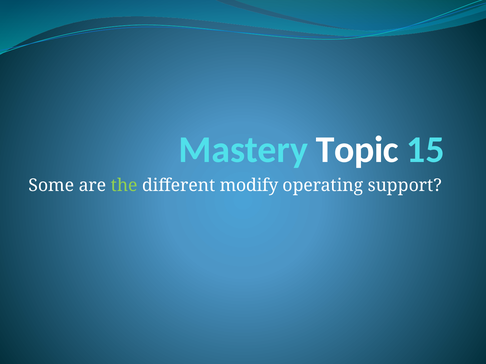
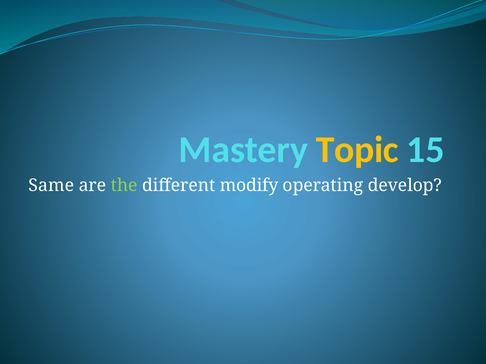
Topic colour: white -> yellow (357, 150)
Some: Some -> Same (51, 186)
support: support -> develop (405, 186)
